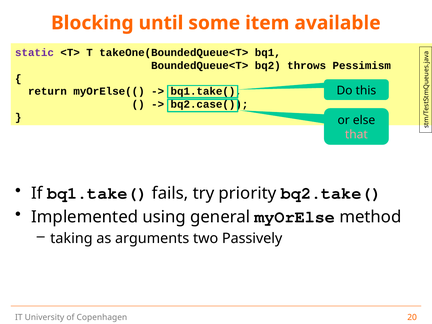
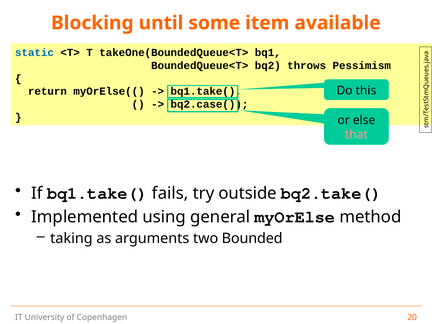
static colour: purple -> blue (34, 53)
priority: priority -> outside (248, 193)
Passively: Passively -> Bounded (252, 238)
